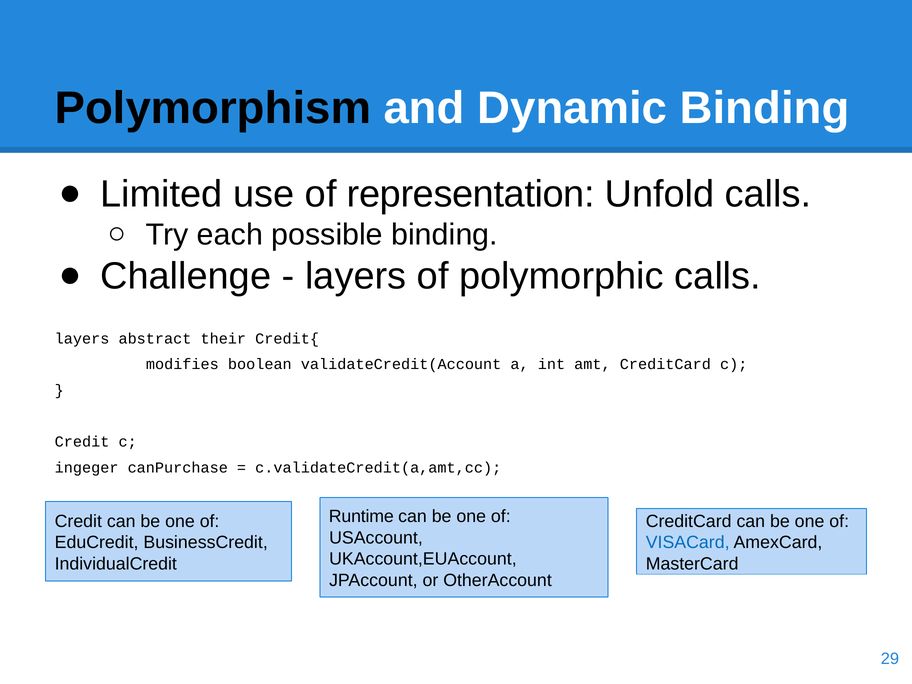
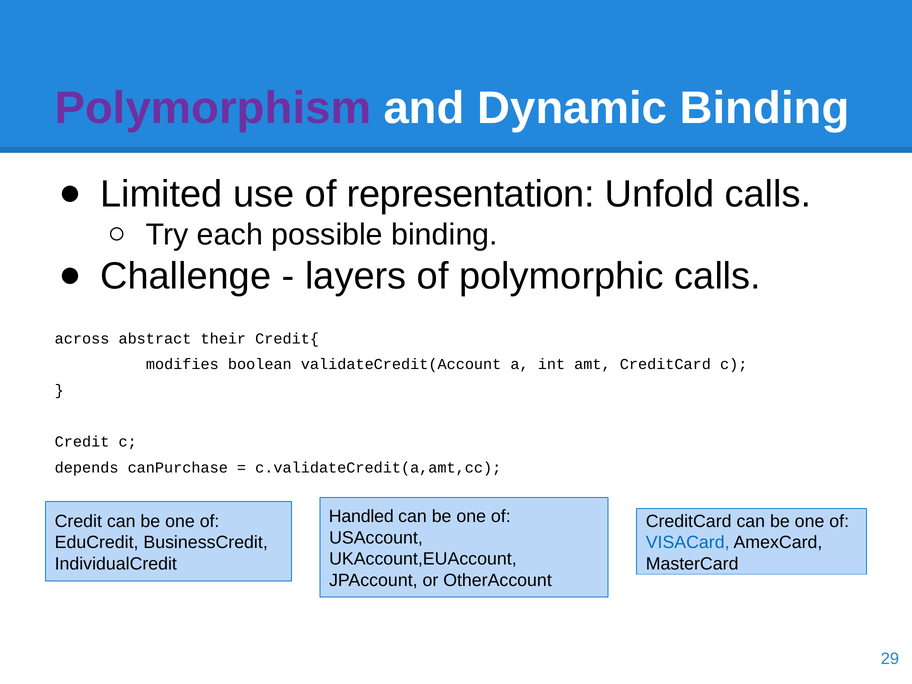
Polymorphism colour: black -> purple (213, 108)
layers: layers -> across (82, 339)
ingeger: ingeger -> depends (87, 468)
Runtime: Runtime -> Handled (361, 516)
